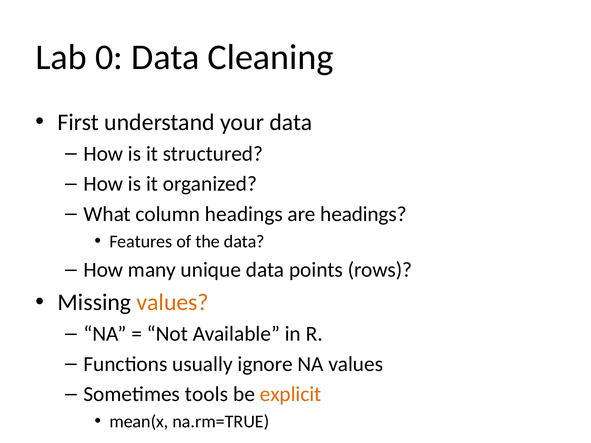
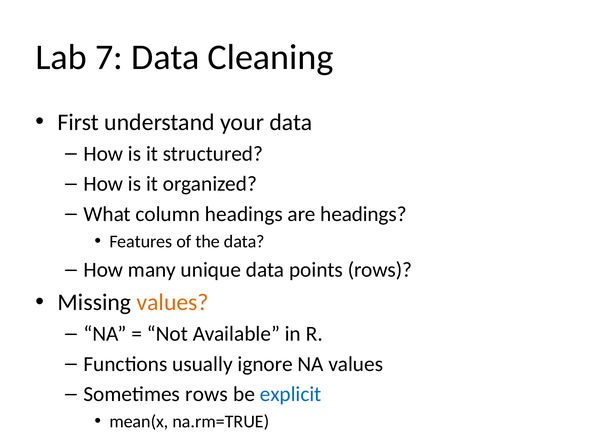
0: 0 -> 7 (109, 57)
Sometimes tools: tools -> rows (206, 394)
explicit colour: orange -> blue (291, 394)
